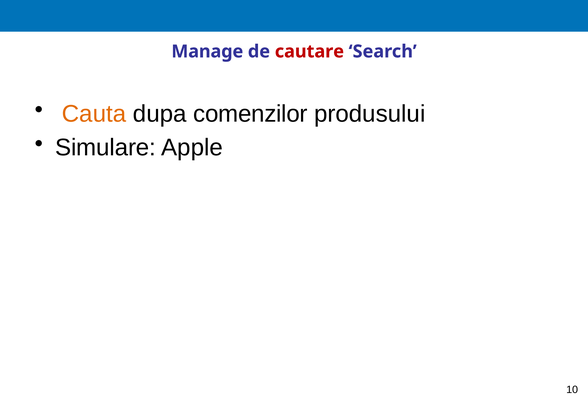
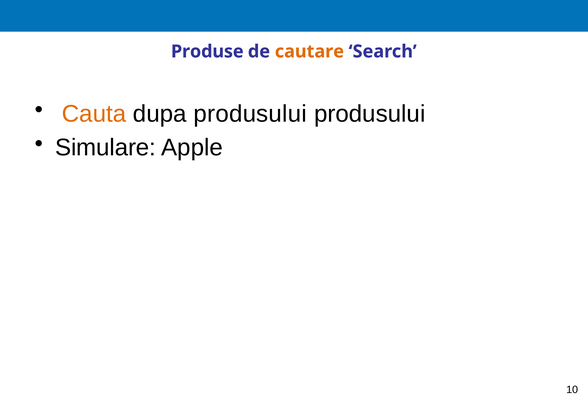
Manage: Manage -> Produse (207, 51)
cautare colour: red -> orange (309, 51)
dupa comenzilor: comenzilor -> produsului (250, 114)
